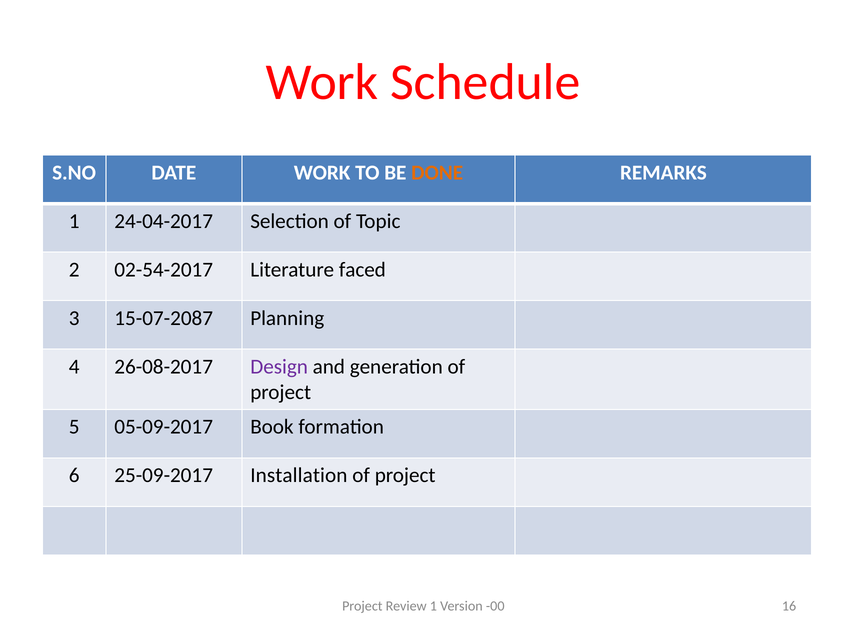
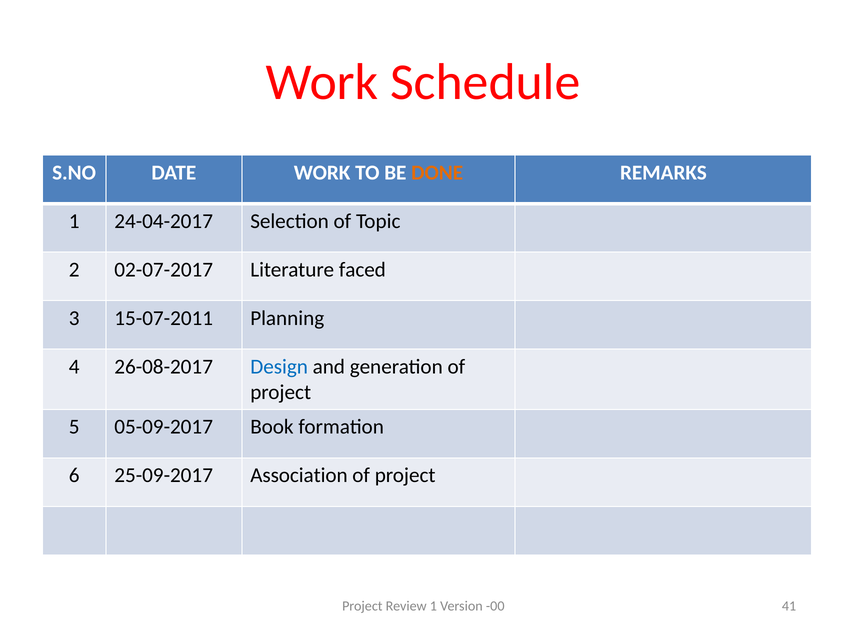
02-54-2017: 02-54-2017 -> 02-07-2017 (164, 270)
15-07-2087: 15-07-2087 -> 15-07-2011 (164, 318)
Design colour: purple -> blue (279, 367)
Installation: Installation -> Association (299, 476)
16: 16 -> 41 (789, 607)
